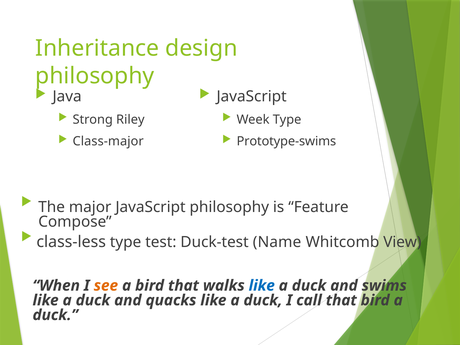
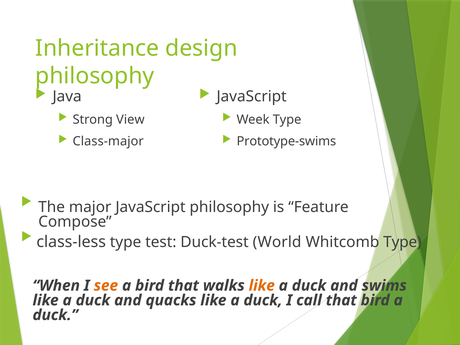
Riley: Riley -> View (130, 119)
Name: Name -> World (277, 242)
Whitcomb View: View -> Type (402, 242)
like colour: blue -> orange (262, 286)
